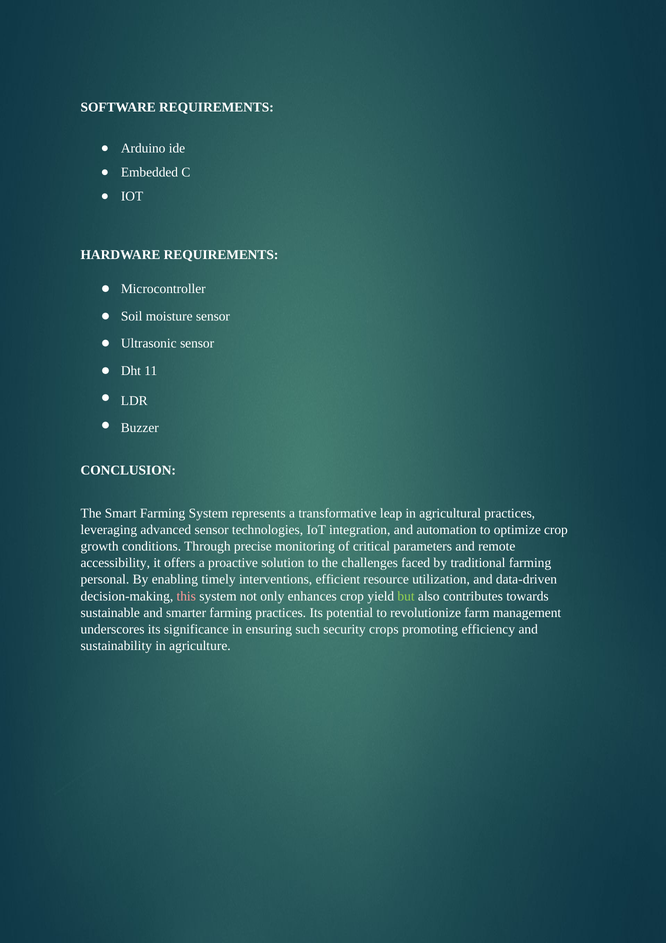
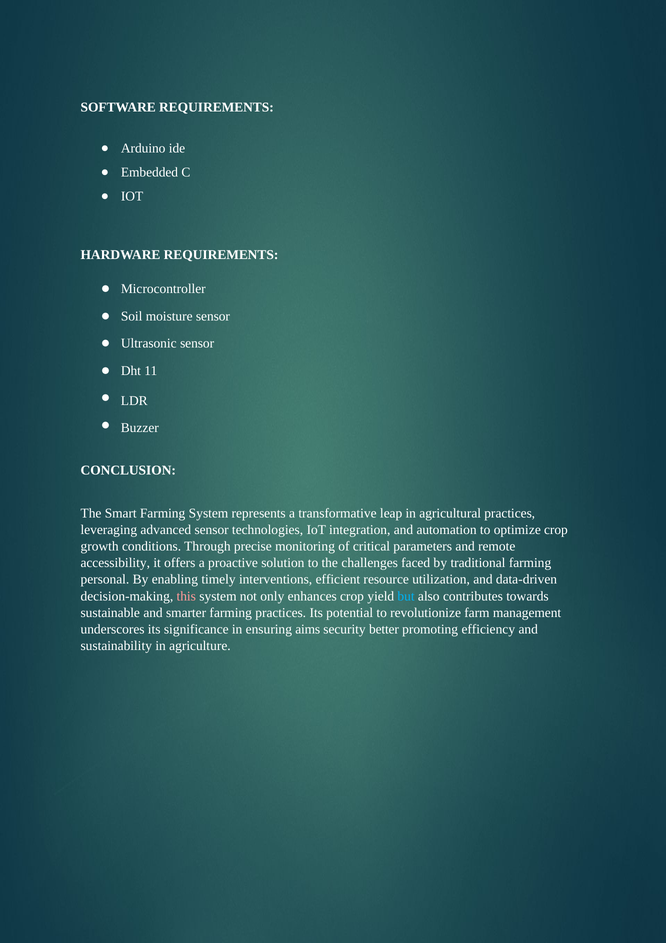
but colour: light green -> light blue (406, 596)
such: such -> aims (308, 629)
crops: crops -> better (384, 629)
